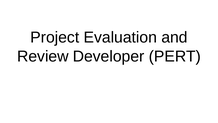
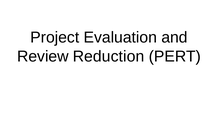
Developer: Developer -> Reduction (108, 56)
